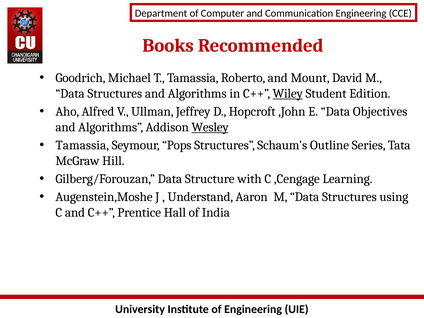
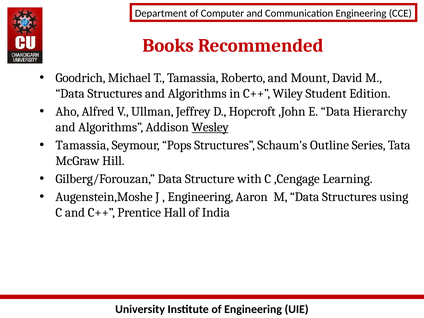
Wiley underline: present -> none (288, 93)
Objectives: Objectives -> Hierarchy (380, 112)
Understand: Understand -> Engineering (200, 197)
